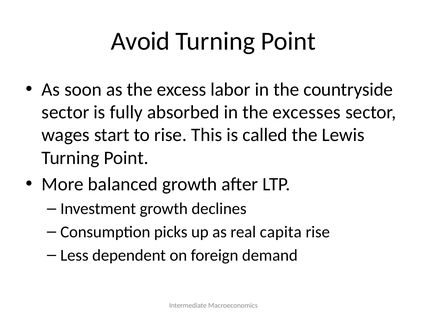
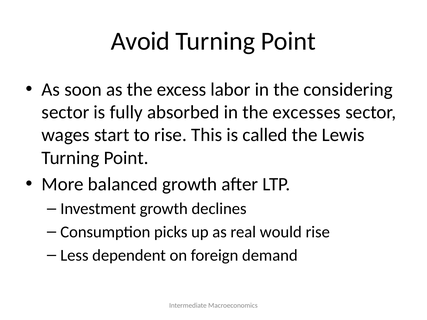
countryside: countryside -> considering (348, 90)
capita: capita -> would (281, 232)
